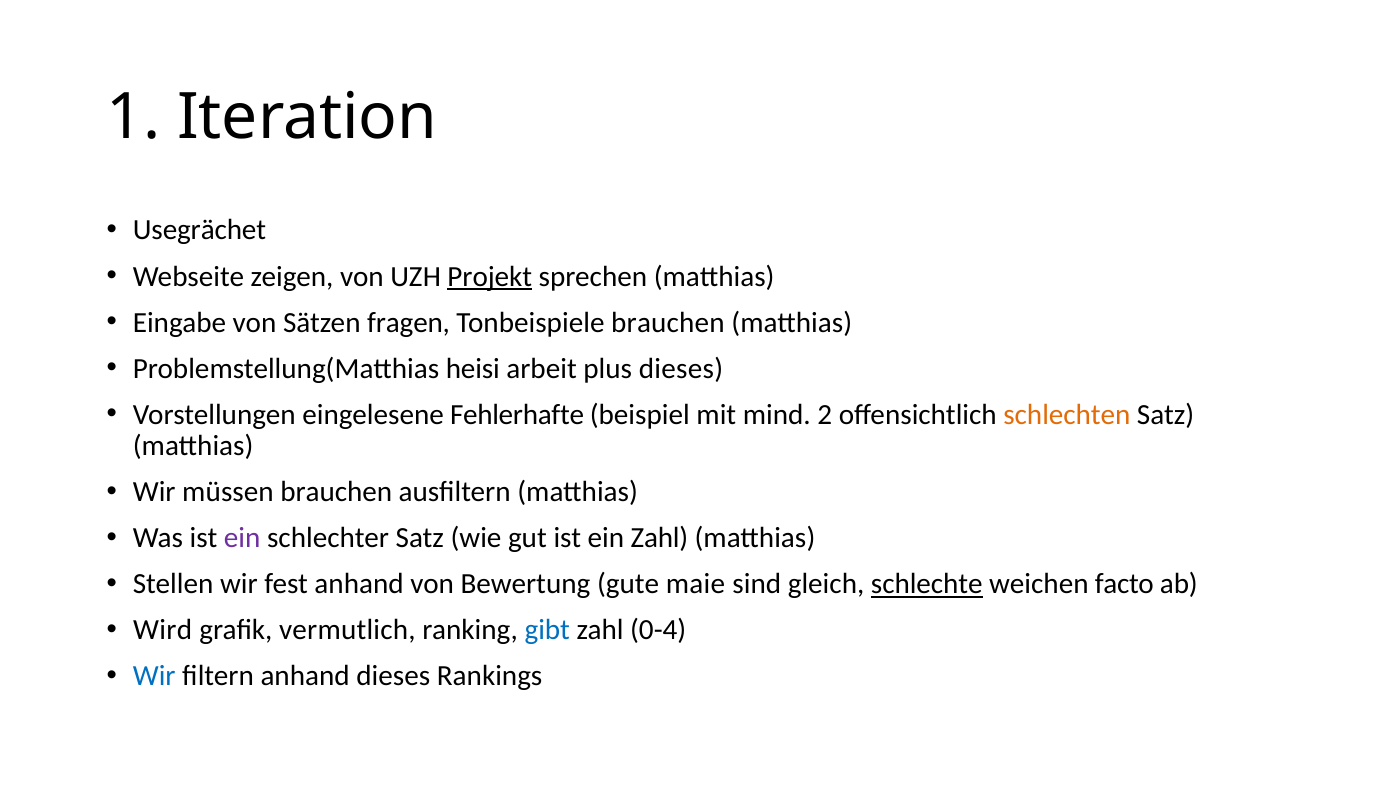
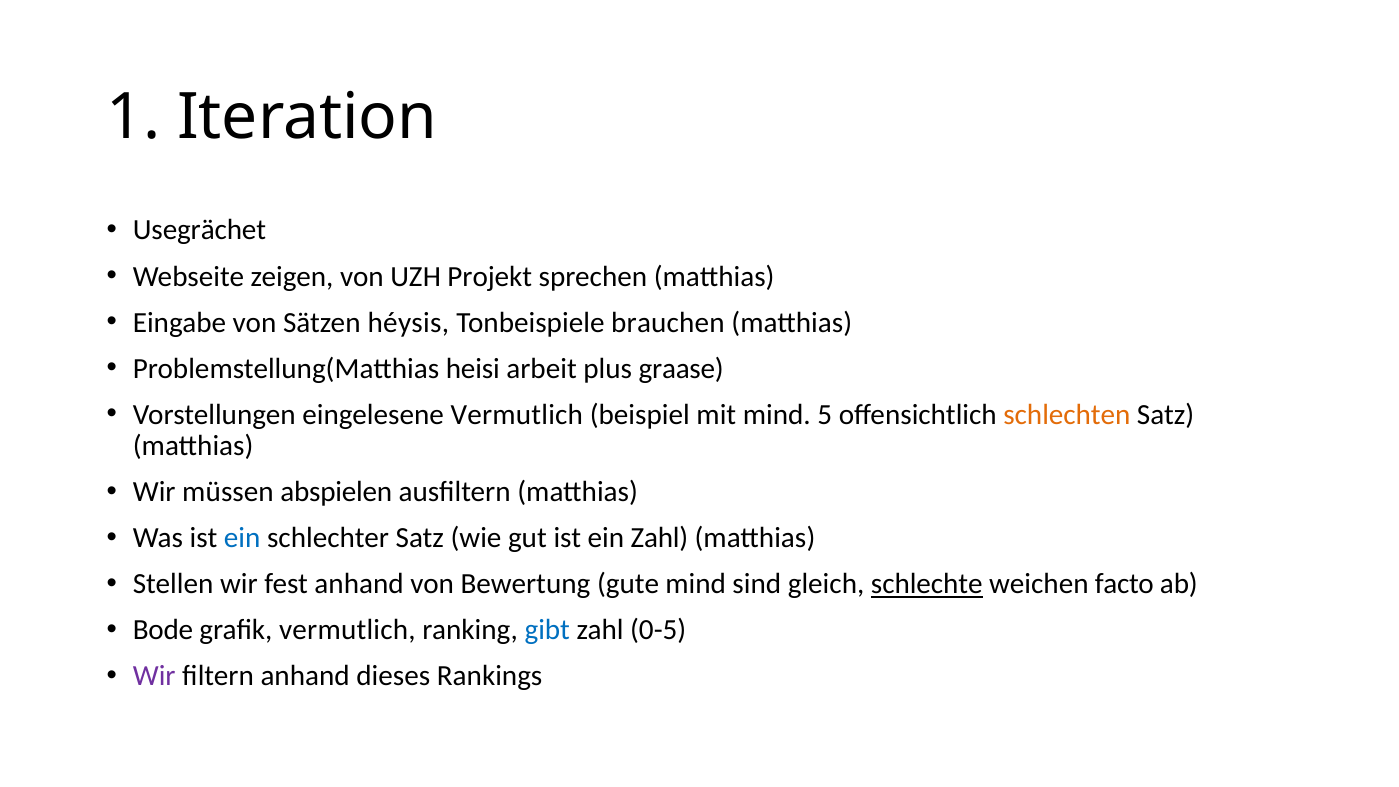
Projekt underline: present -> none (490, 276)
fragen: fragen -> héysis (408, 322)
plus dieses: dieses -> graase (681, 368)
eingelesene Fehlerhafte: Fehlerhafte -> Vermutlich (517, 415)
2: 2 -> 5 (825, 415)
müssen brauchen: brauchen -> abspielen (336, 492)
ein colour: purple -> blue (242, 538)
gute maie: maie -> mind (696, 584)
Wird: Wird -> Bode (163, 630)
0-4: 0-4 -> 0-5 (658, 630)
Wir colour: blue -> purple (154, 676)
